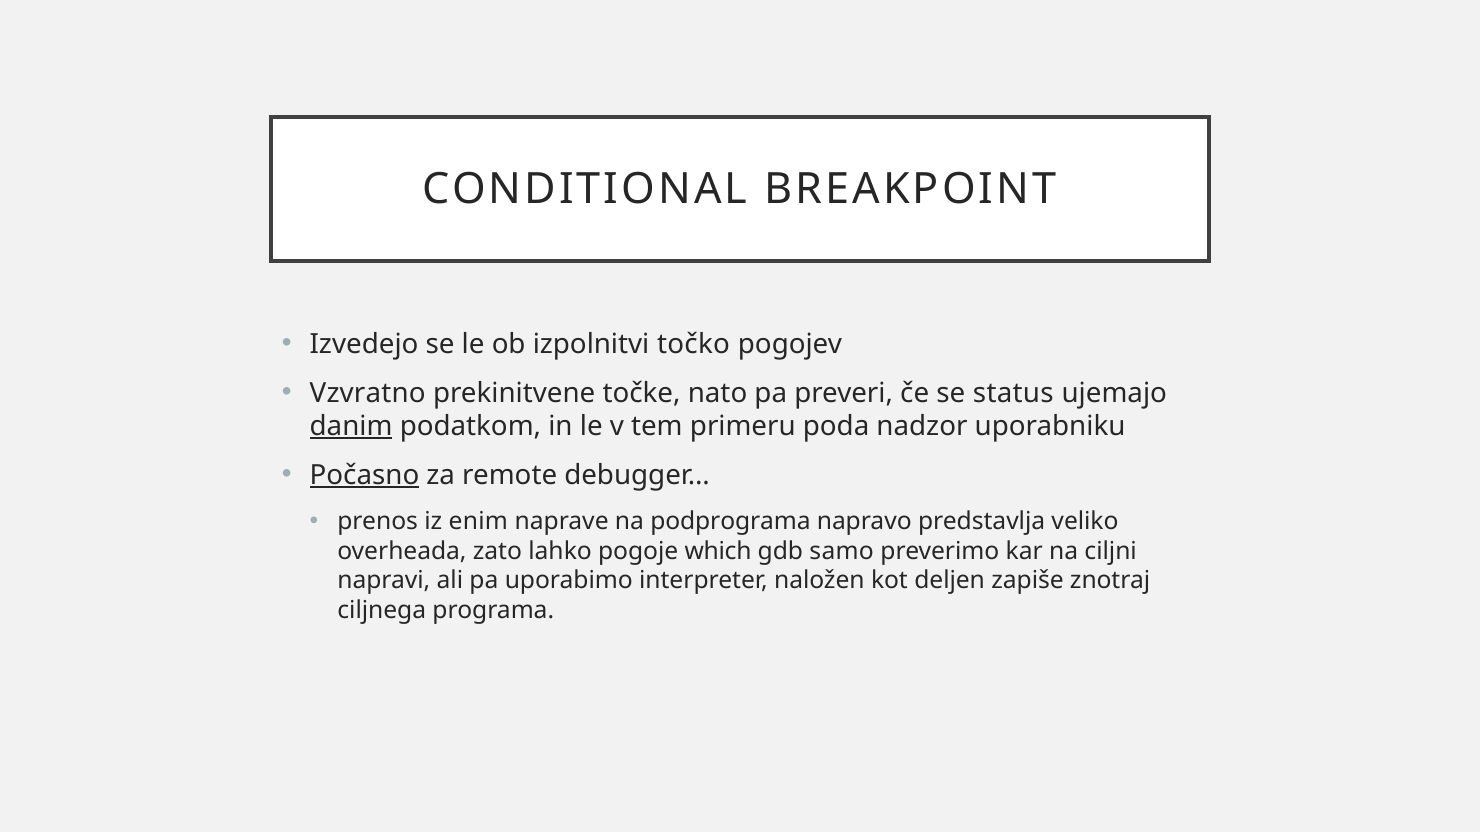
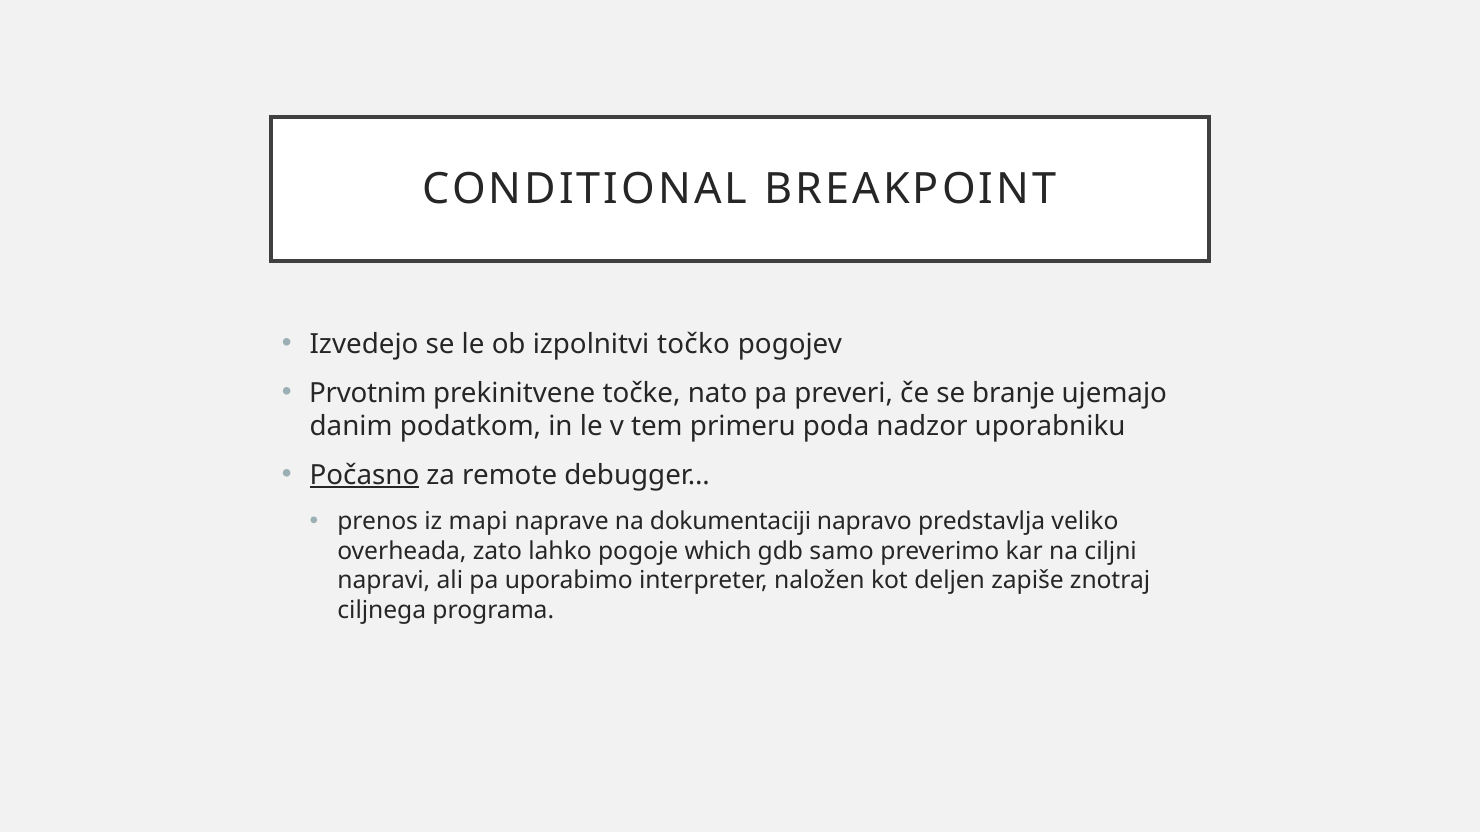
Vzvratno: Vzvratno -> Prvotnim (368, 393)
status: status -> branje (1014, 393)
danim underline: present -> none (351, 426)
enim: enim -> mapi (478, 522)
podprograma: podprograma -> dokumentaciji (731, 522)
